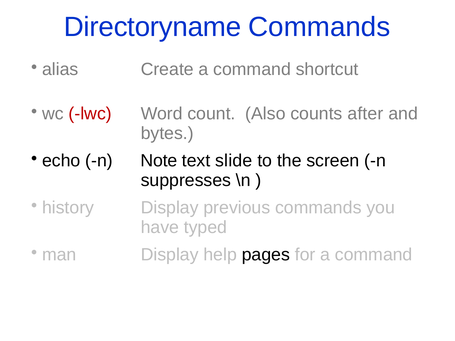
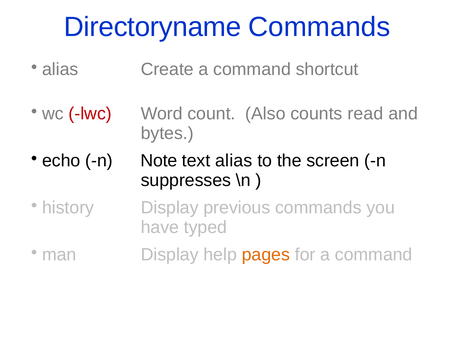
after: after -> read (365, 114)
text slide: slide -> alias (234, 161)
pages colour: black -> orange (266, 255)
